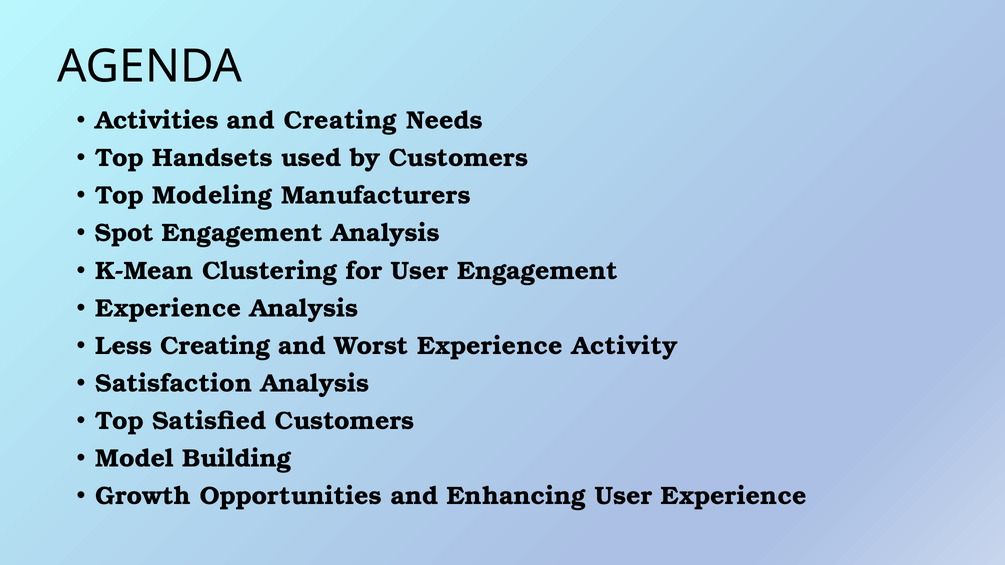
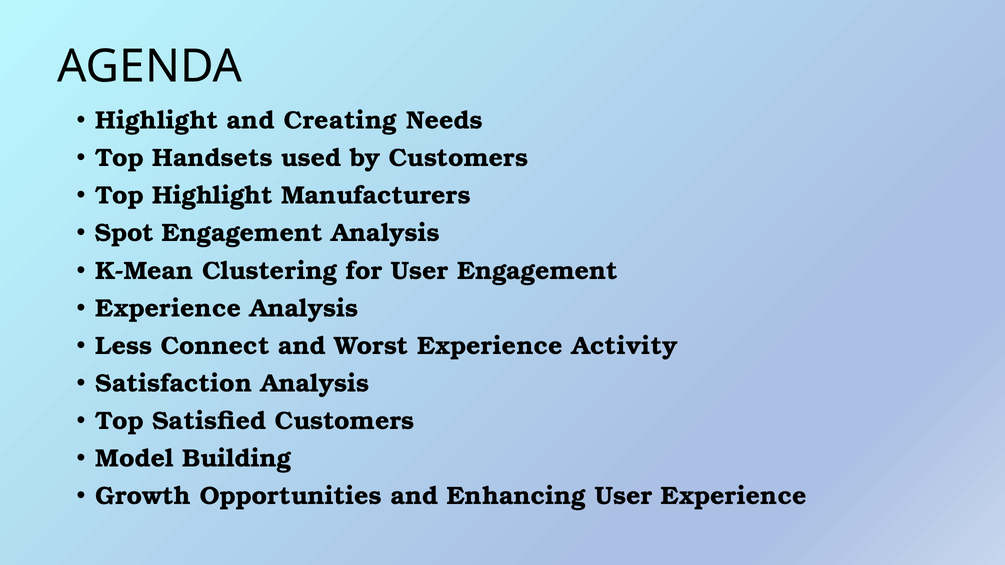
Activities: Activities -> Highlight (157, 120)
Top Modeling: Modeling -> Highlight (213, 196)
Less Creating: Creating -> Connect (215, 346)
